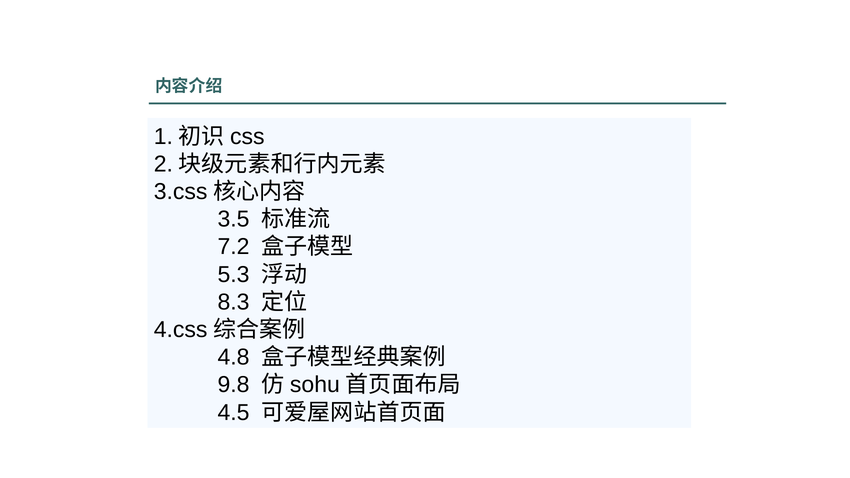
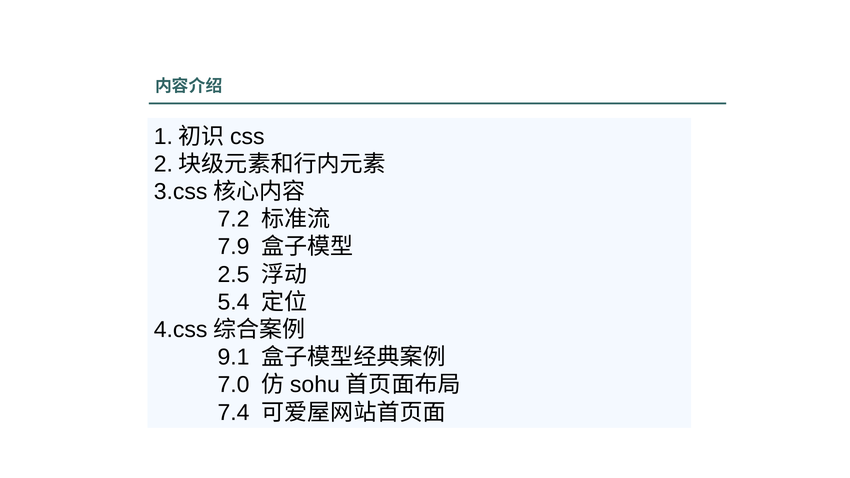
3.5: 3.5 -> 7.2 (233, 219)
7.2: 7.2 -> 7.9 (233, 247)
5.3: 5.3 -> 2.5 (233, 275)
8.3: 8.3 -> 5.4 (233, 302)
4.8: 4.8 -> 9.1 (233, 357)
9.8: 9.8 -> 7.0 (233, 385)
4.5: 4.5 -> 7.4 (233, 413)
